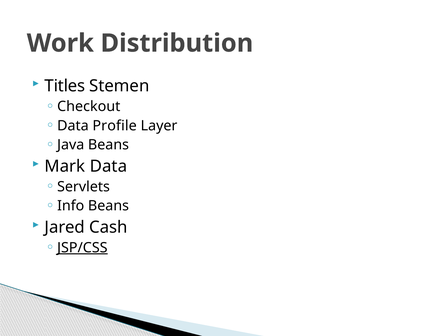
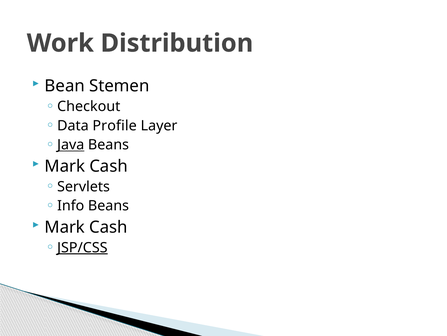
Titles: Titles -> Bean (65, 86)
Java underline: none -> present (71, 145)
Data: Data -> Cash (109, 166)
Jared: Jared -> Mark (65, 227)
